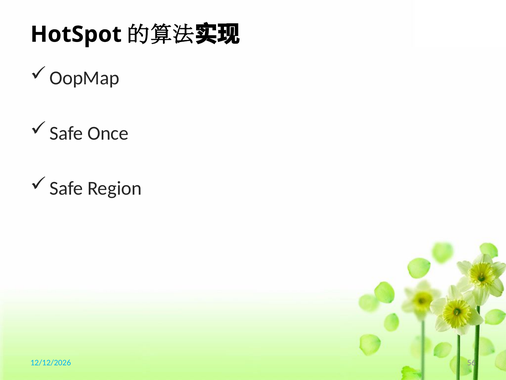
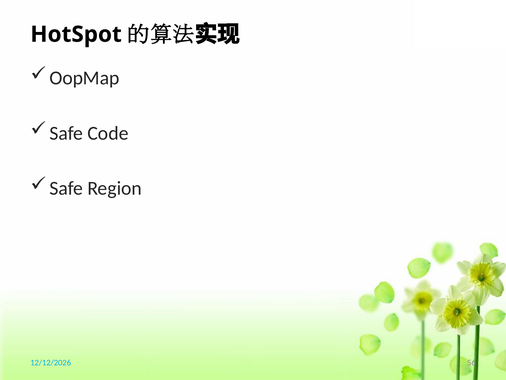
Once: Once -> Code (108, 133)
